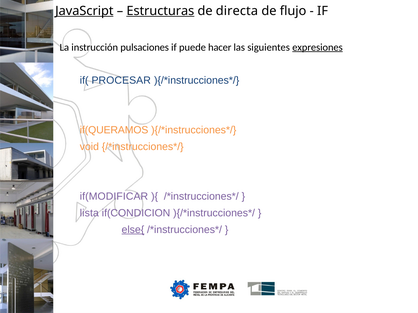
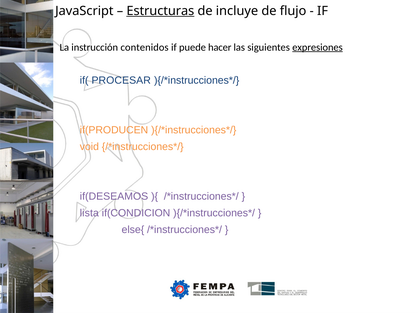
JavaScript underline: present -> none (84, 11)
directa: directa -> incluye (237, 11)
pulsaciones: pulsaciones -> contenidos (145, 47)
if(QUERAMOS: if(QUERAMOS -> if(PRODUCEN (114, 130)
if(MODIFICAR: if(MODIFICAR -> if(DESEAMOS (114, 197)
else{ underline: present -> none (133, 230)
